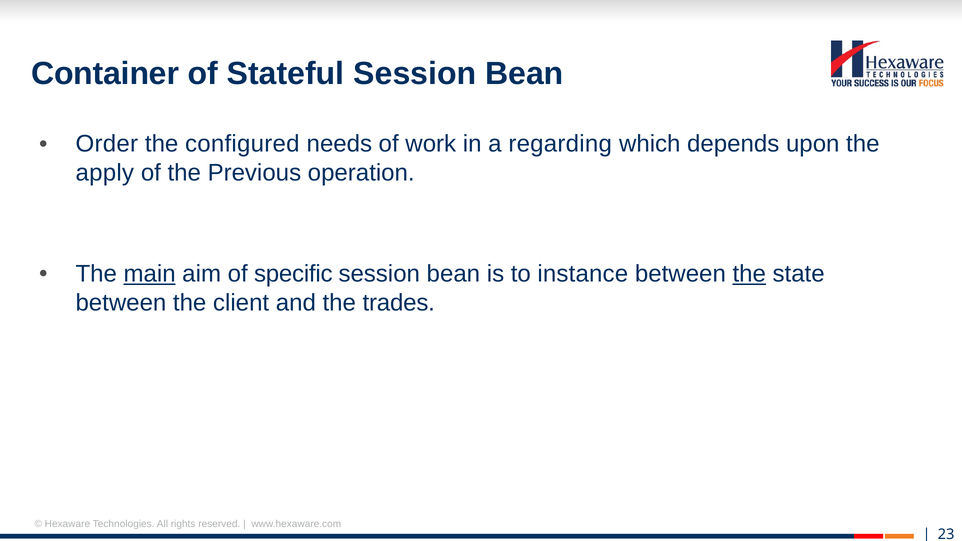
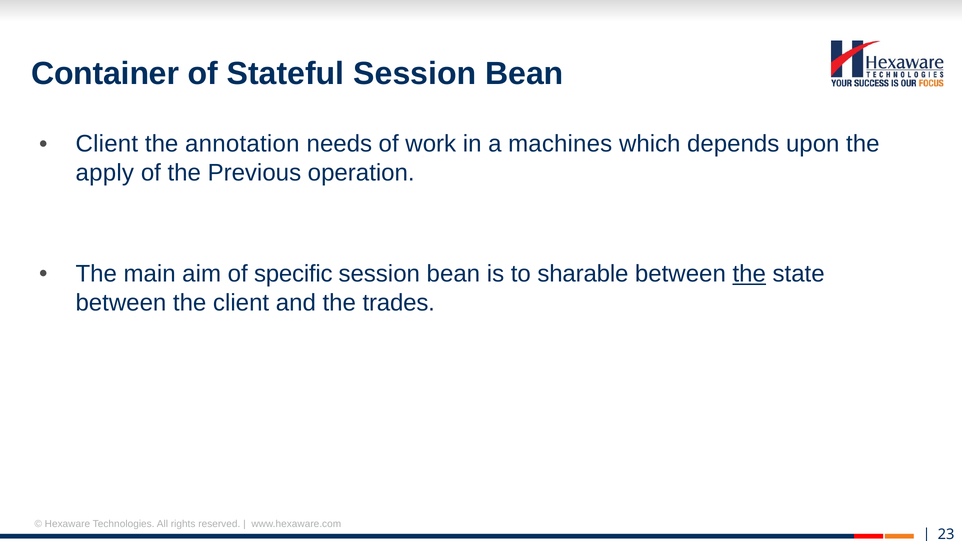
Order: Order -> Client (107, 144)
configured: configured -> annotation (242, 144)
regarding: regarding -> machines (560, 144)
main underline: present -> none (150, 274)
instance: instance -> sharable (583, 274)
